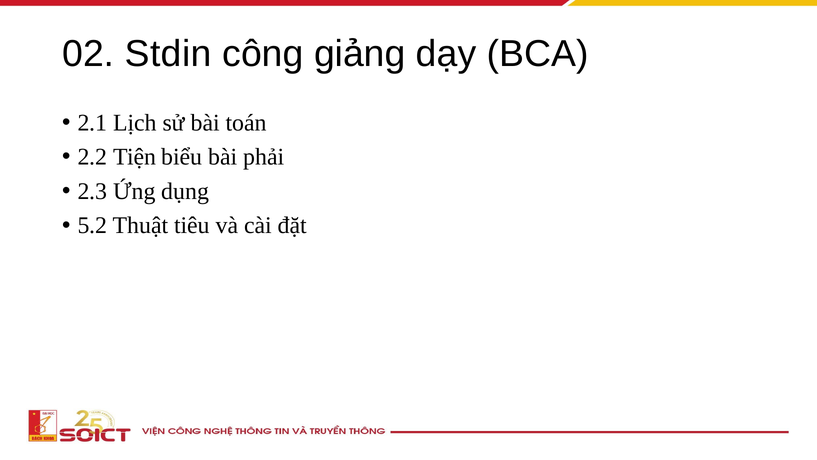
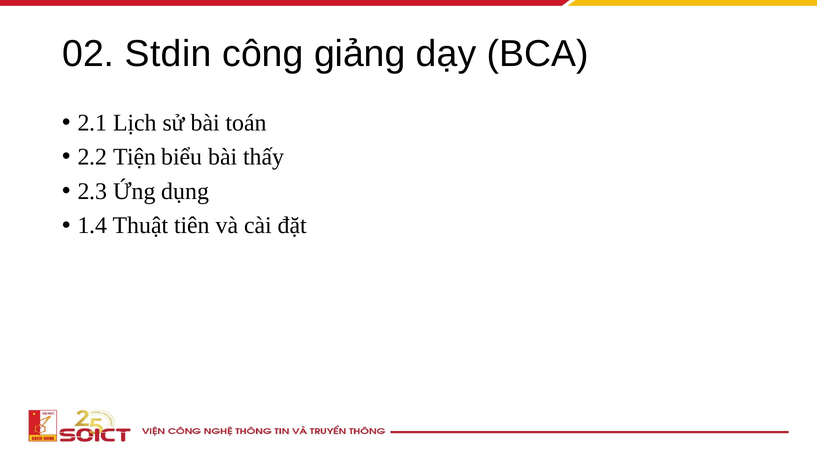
phải: phải -> thấy (264, 157)
5.2: 5.2 -> 1.4 (92, 225)
tiêu: tiêu -> tiên (192, 225)
